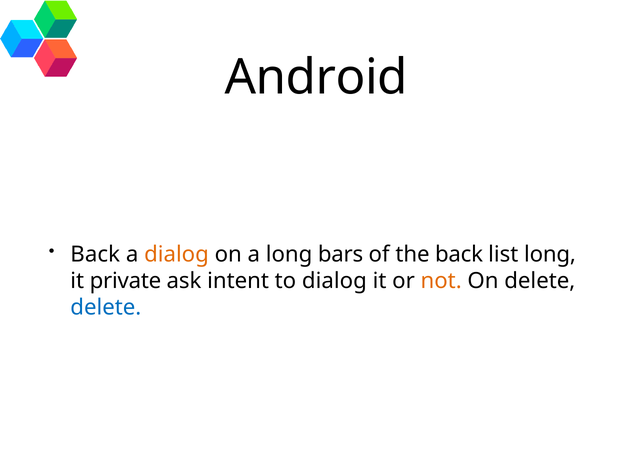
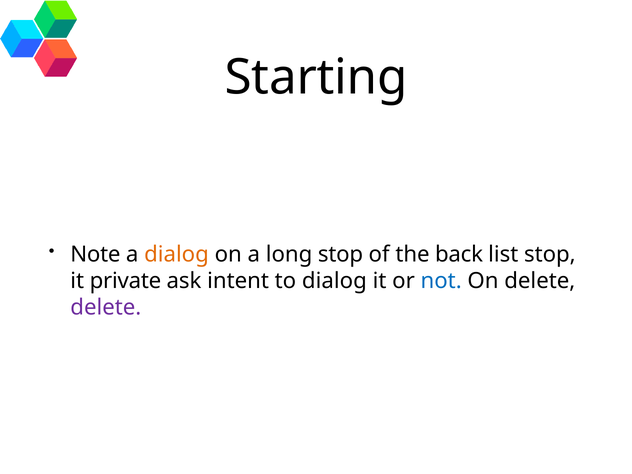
Android: Android -> Starting (316, 78)
Back: Back -> Note (95, 254)
long bars: bars -> stop (341, 254)
list long: long -> stop (550, 254)
not colour: orange -> blue (441, 281)
delete colour: blue -> purple (106, 307)
